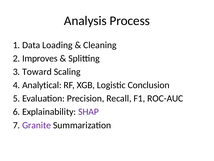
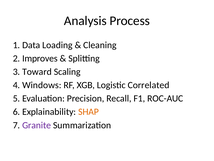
Analytical: Analytical -> Windows (42, 85)
Conclusion: Conclusion -> Correlated (149, 85)
SHAP colour: purple -> orange (89, 111)
